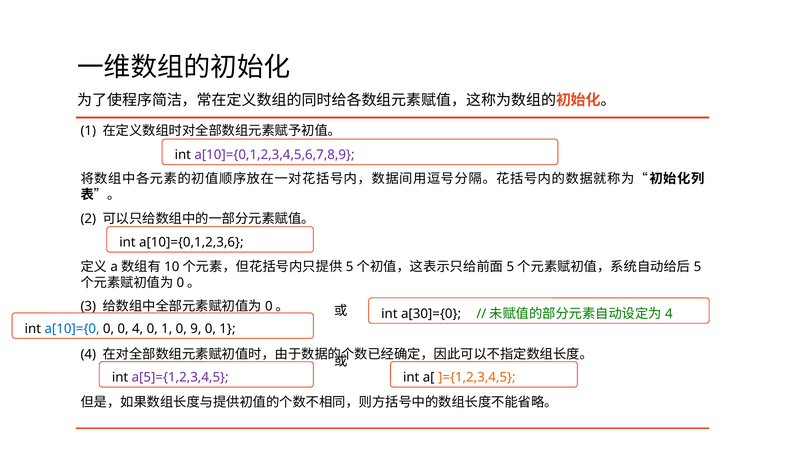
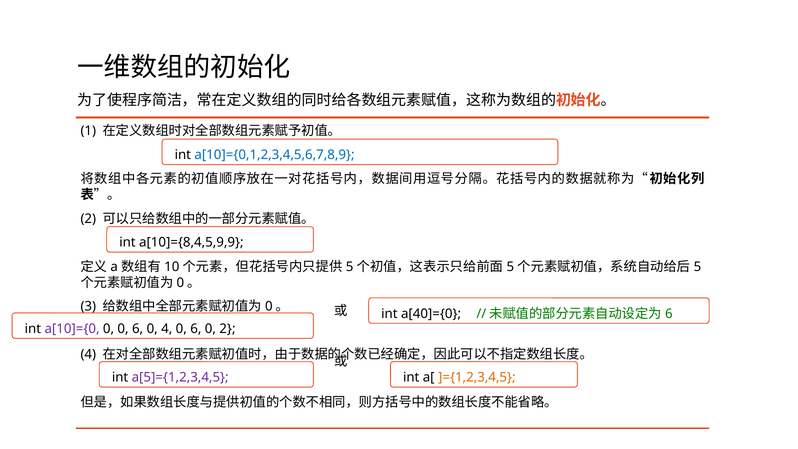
a[10]={0,1,2,3,4,5,6,7,8,9 colour: purple -> blue (275, 155)
a[10]={0,1,2,3,6: a[10]={0,1,2,3,6 -> a[10]={8,4,5,9,9 (191, 242)
a[30]={0: a[30]={0 -> a[40]={0 (431, 314)
4: 4 -> 6 (669, 314)
a[10]={0 colour: blue -> purple (72, 329)
0 0 4: 4 -> 6 (138, 329)
1: 1 -> 4 (167, 329)
9: 9 -> 6 (196, 329)
1: 1 -> 2 (227, 329)
